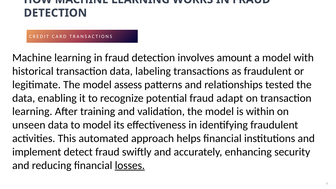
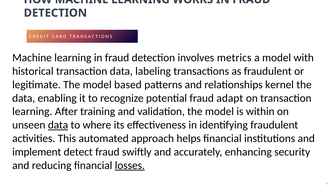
amount: amount -> metrics (234, 58)
assess: assess -> based (128, 85)
tested: tested -> kernel (280, 85)
data underline: none -> present (58, 125)
to model: model -> where (97, 125)
